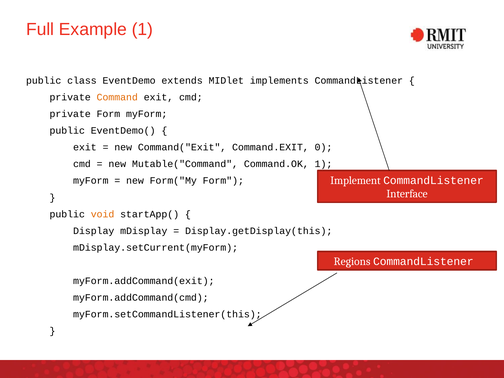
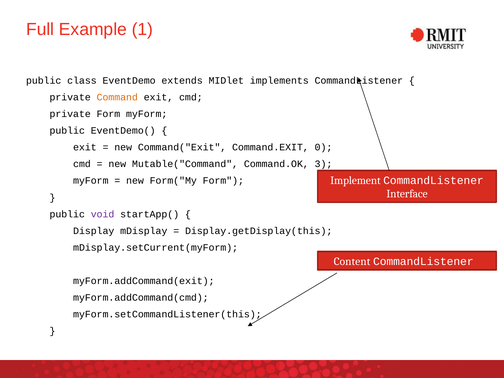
Command.OK 1: 1 -> 3 (323, 164)
void colour: orange -> purple (103, 214)
Regions: Regions -> Content (352, 261)
